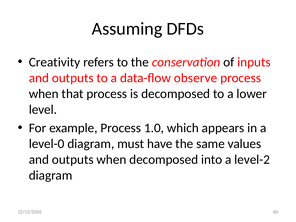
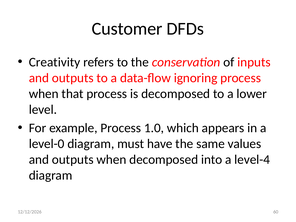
Assuming: Assuming -> Customer (127, 29)
observe: observe -> ignoring (196, 78)
level-2: level-2 -> level-4 (252, 160)
